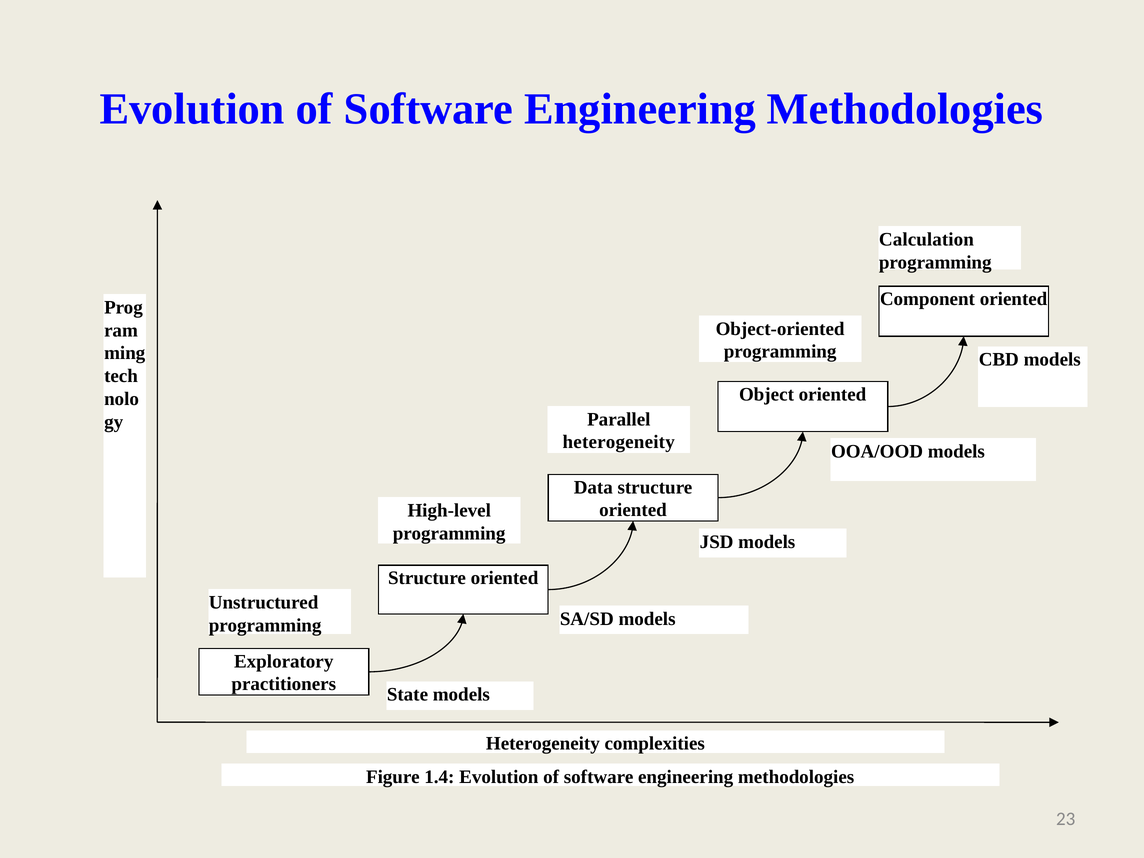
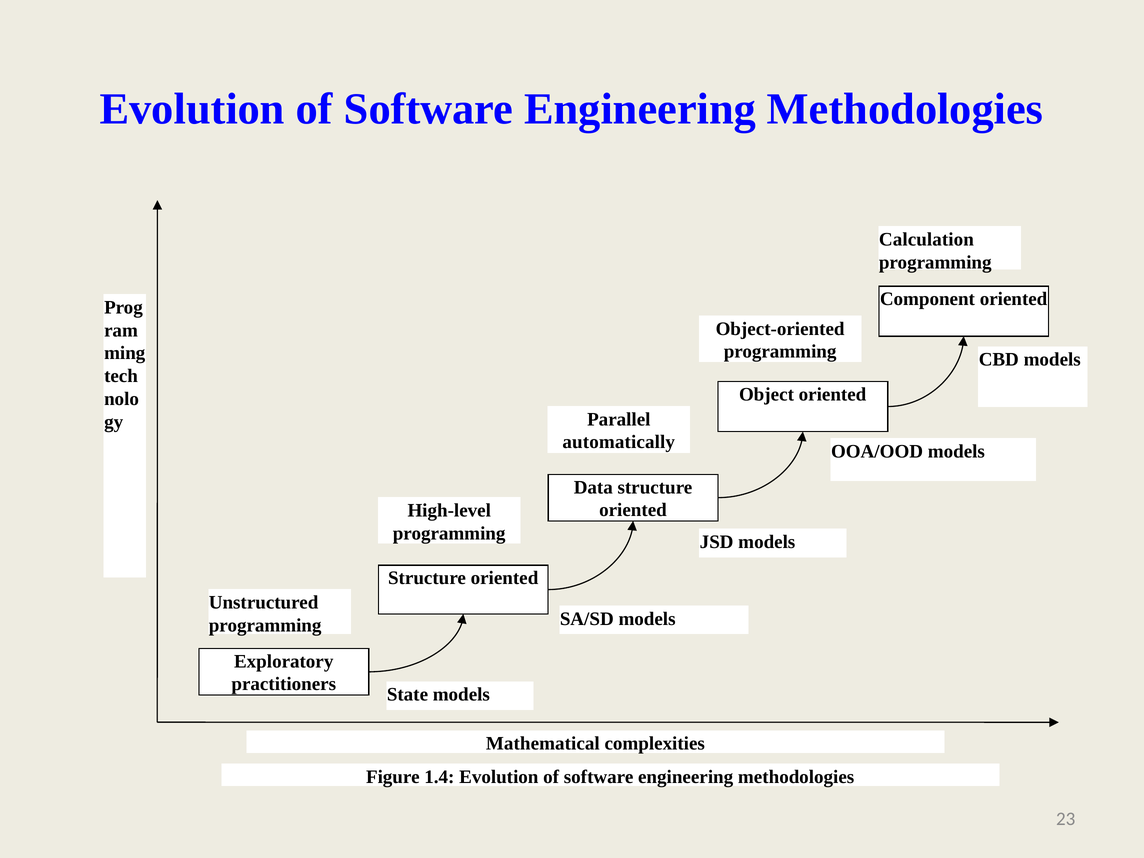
heterogeneity: heterogeneity -> automatically (619, 442)
Heterogeneity: Heterogeneity -> Mathematical (543, 744)
